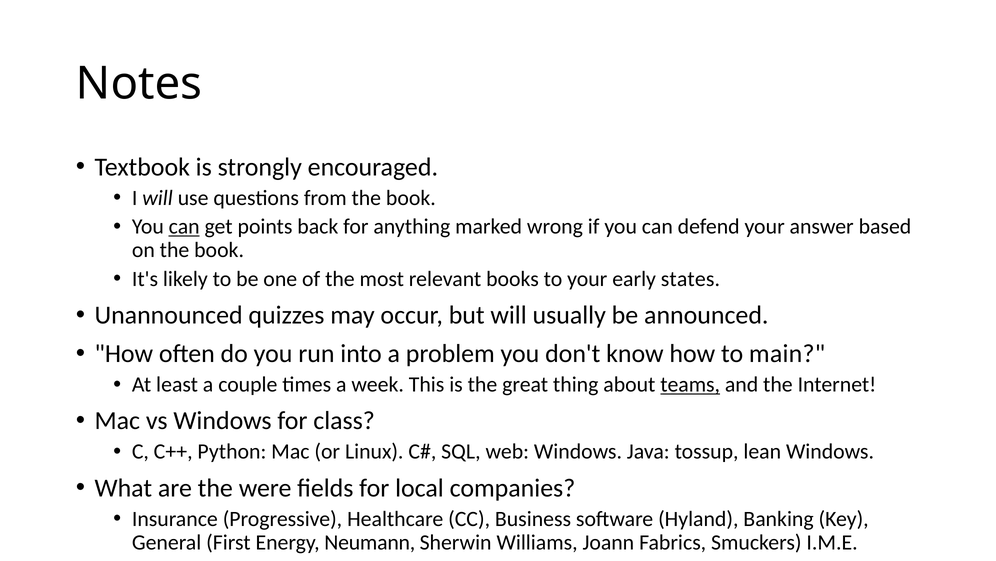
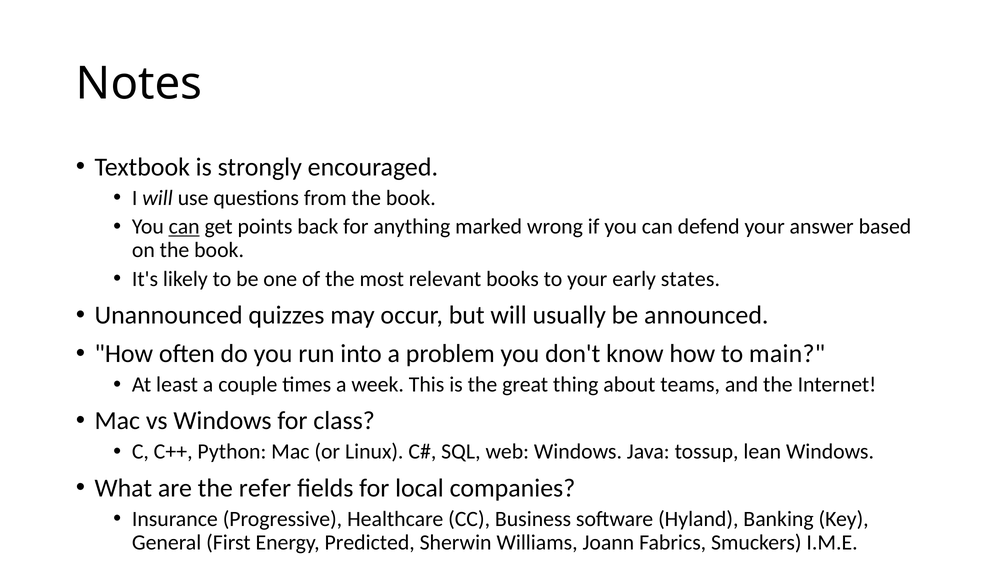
teams underline: present -> none (690, 384)
were: were -> refer (265, 487)
Neumann: Neumann -> Predicted (370, 542)
